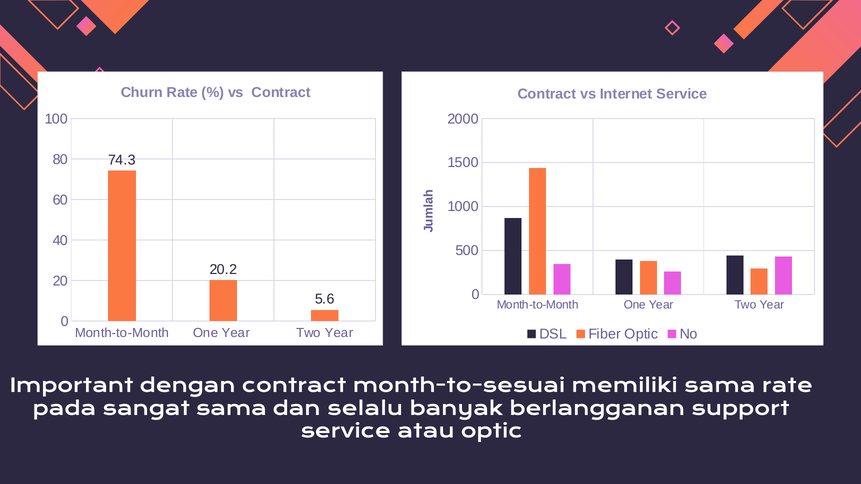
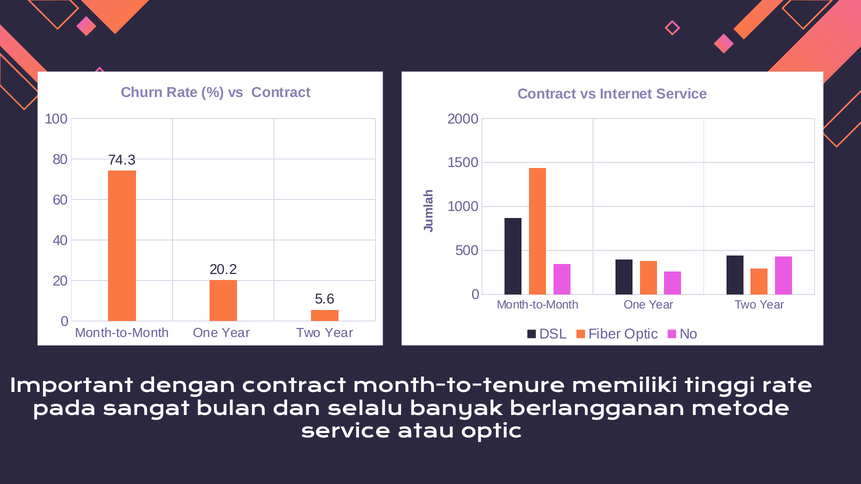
month-to-sesuai: month-to-sesuai -> month-to-tenure (459, 386)
memiliki sama: sama -> tinggi (720, 386)
sangat sama: sama -> bulan (231, 409)
support: support -> metode (741, 409)
